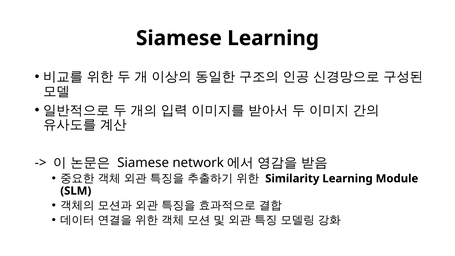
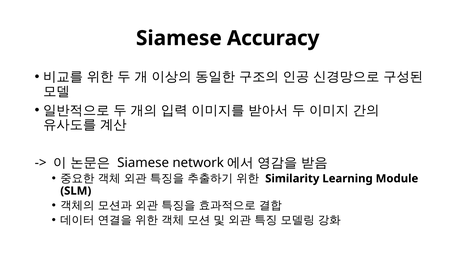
Siamese Learning: Learning -> Accuracy (273, 38)
